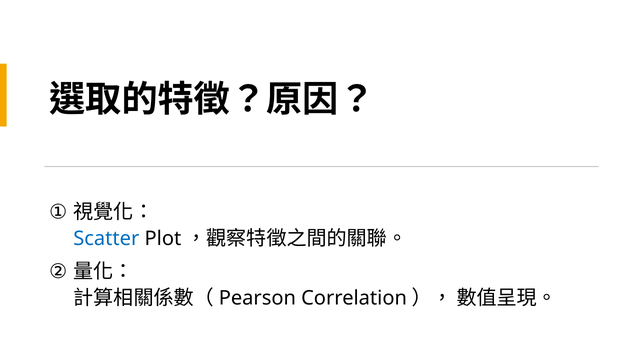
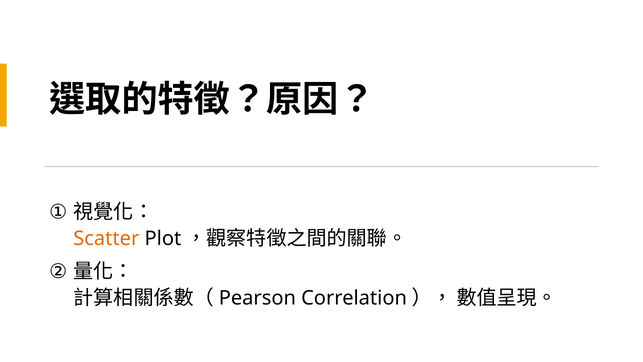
Scatter colour: blue -> orange (106, 238)
